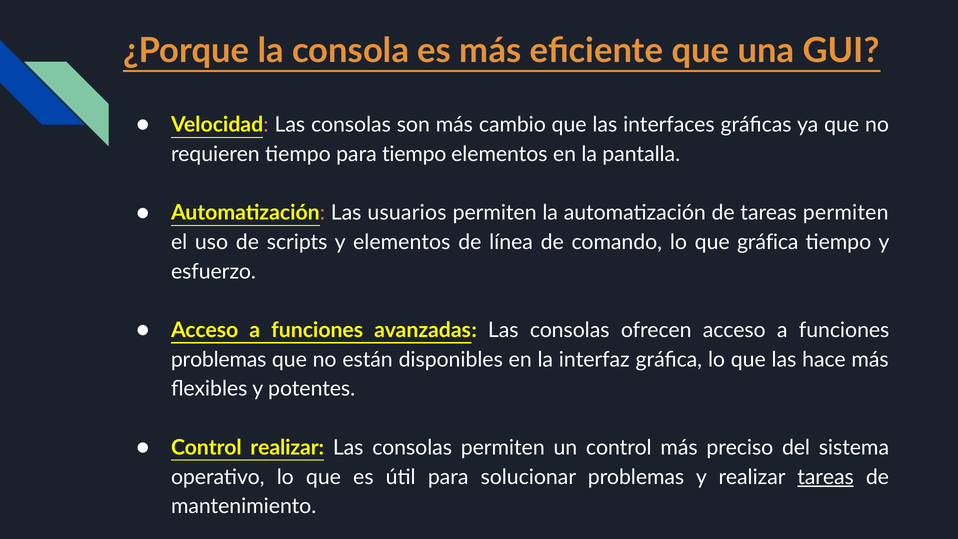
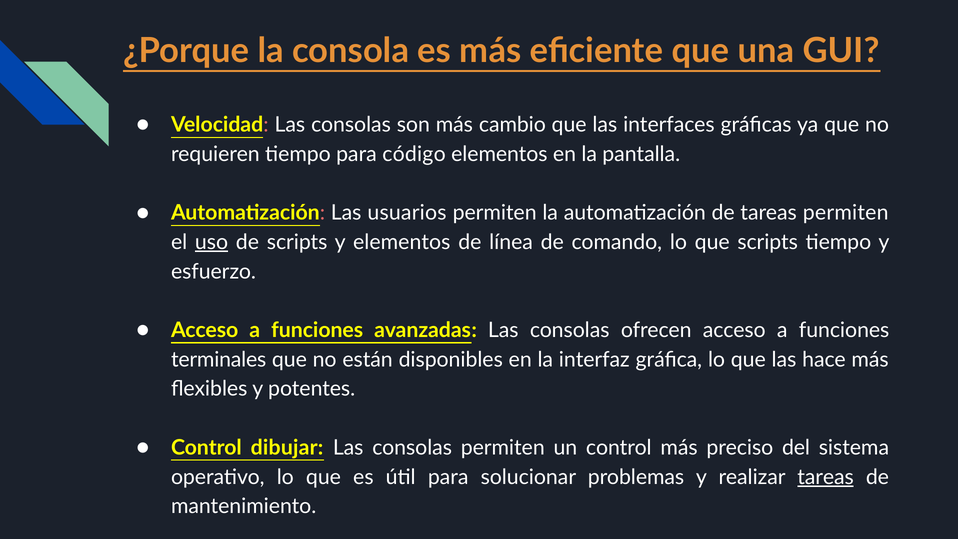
para tiempo: tiempo -> código (414, 154)
uso underline: none -> present (212, 242)
que gráfica: gráfica -> scripts (768, 242)
problemas: problemas -> terminales (219, 360)
Control realizar: realizar -> dibujar (287, 448)
